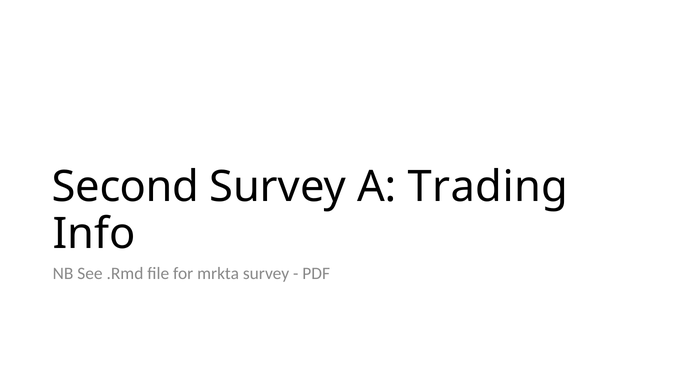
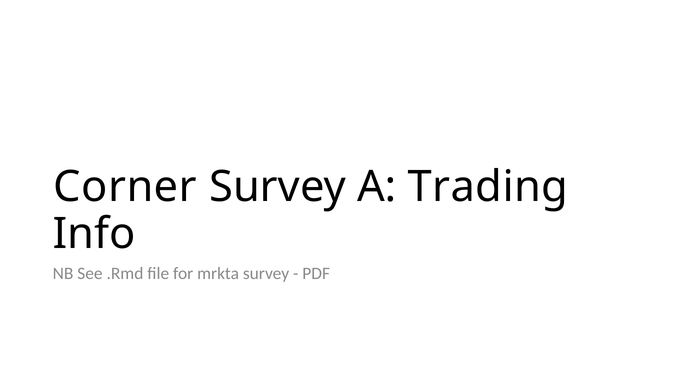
Second: Second -> Corner (125, 187)
